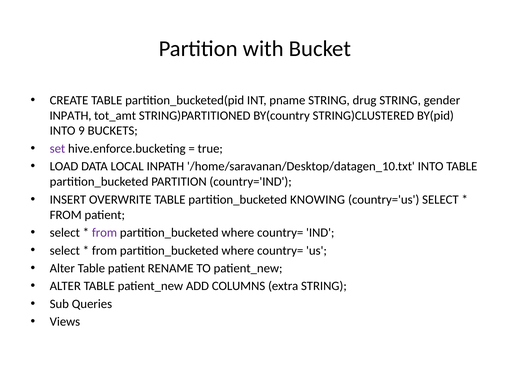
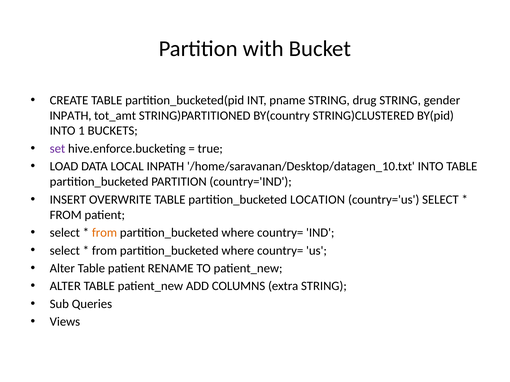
9: 9 -> 1 (81, 131)
KNOWING: KNOWING -> LOCATION (318, 200)
from colour: purple -> orange (105, 233)
